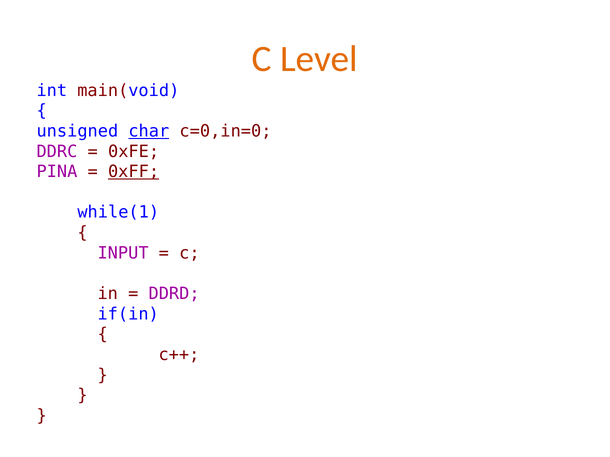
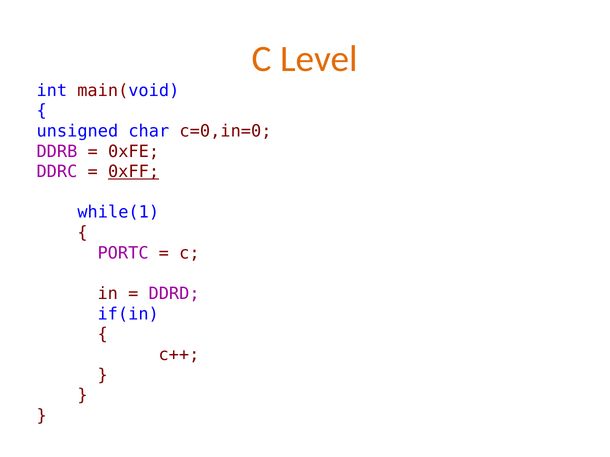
char underline: present -> none (149, 131)
DDRC: DDRC -> DDRB (57, 152)
PINA: PINA -> DDRC (57, 172)
INPUT: INPUT -> PORTC (123, 253)
